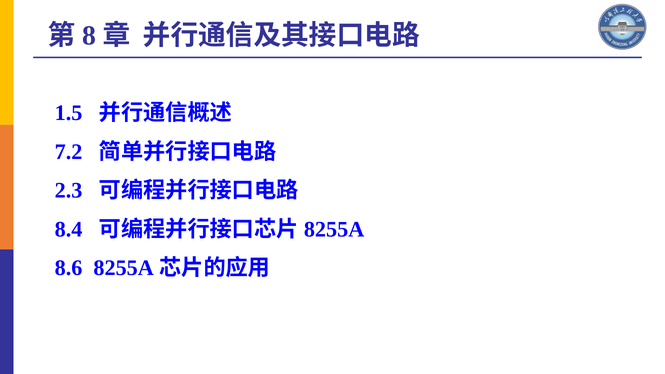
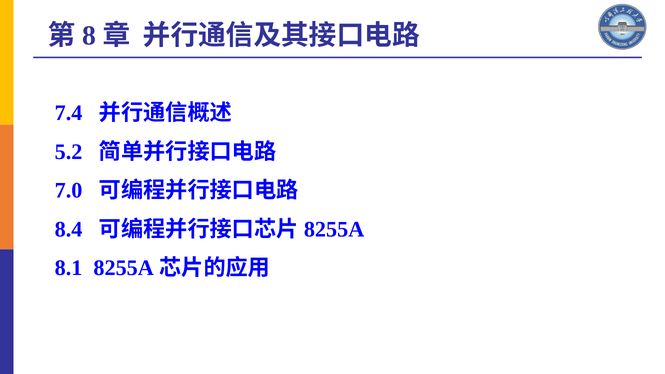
1.5: 1.5 -> 7.4 (69, 113)
7.2: 7.2 -> 5.2 (69, 152)
2.3: 2.3 -> 7.0 (69, 191)
8.6: 8.6 -> 8.1 (69, 268)
